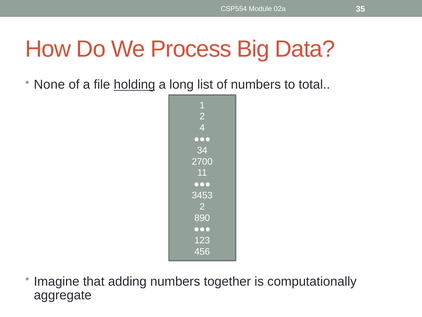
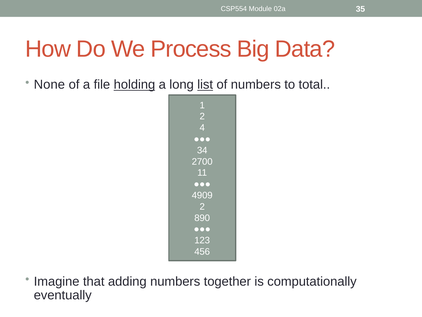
list underline: none -> present (205, 85)
3453: 3453 -> 4909 (202, 195)
aggregate: aggregate -> eventually (63, 295)
